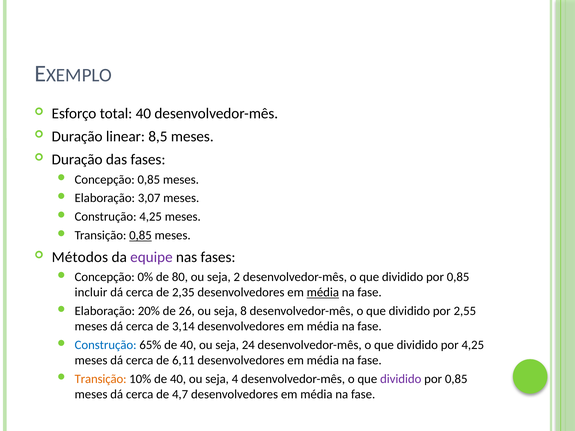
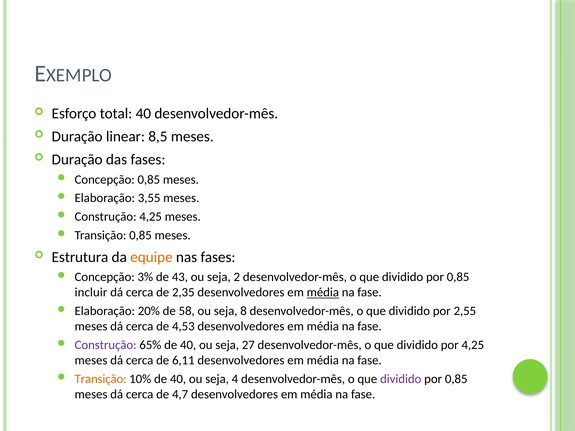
3,07: 3,07 -> 3,55 (149, 198)
0,85 underline: present -> none (140, 236)
Métodos: Métodos -> Estrutura (80, 257)
equipe colour: purple -> orange (151, 257)
0%: 0% -> 3% (145, 277)
80: 80 -> 43 (180, 277)
26: 26 -> 58 (187, 311)
3,14: 3,14 -> 4,53 (183, 327)
Construção colour: blue -> purple (106, 345)
24: 24 -> 27 (248, 345)
